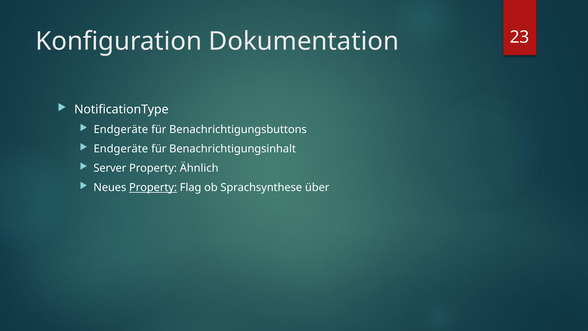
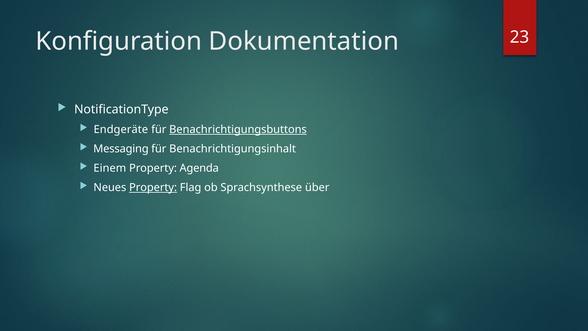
Benachrichtigungsbuttons underline: none -> present (238, 129)
Endgeräte: Endgeräte -> Messaging (121, 149)
Server: Server -> Einem (110, 168)
Ähnlich: Ähnlich -> Agenda (199, 168)
